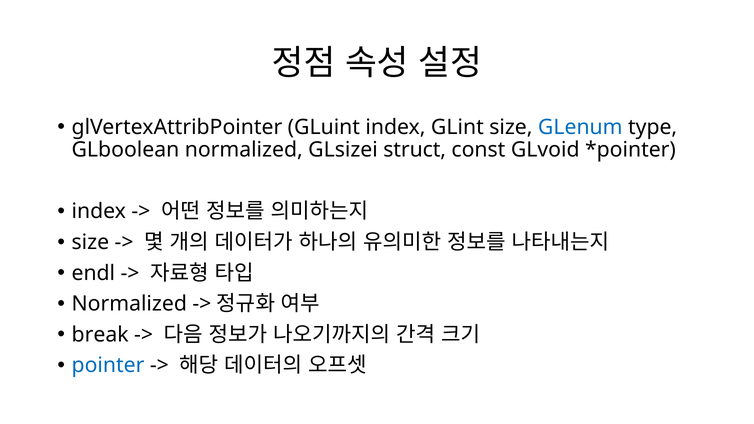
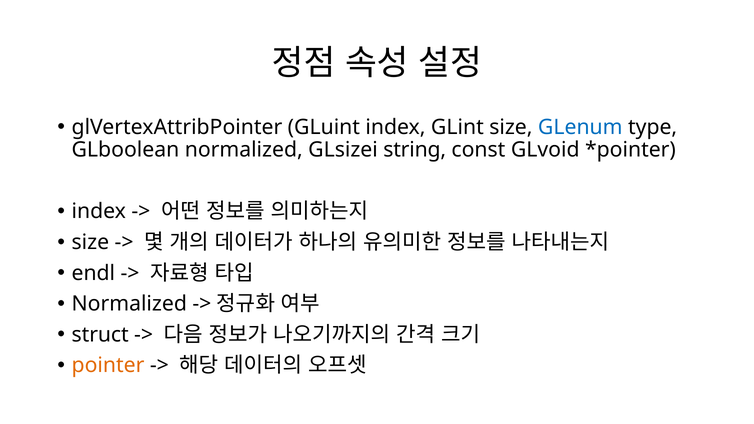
struct: struct -> string (415, 150)
break: break -> struct (100, 335)
pointer colour: blue -> orange (108, 366)
